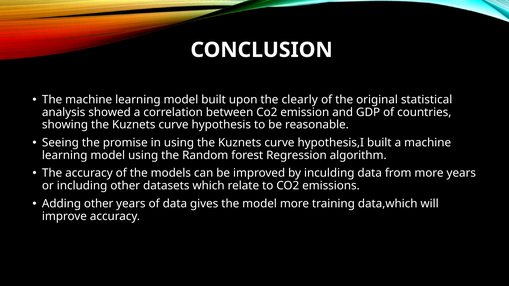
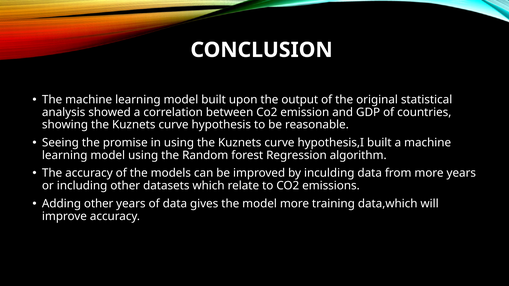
clearly: clearly -> output (300, 100)
